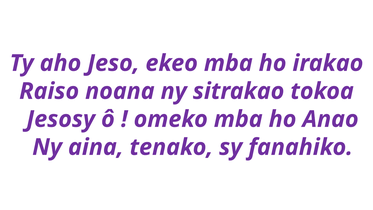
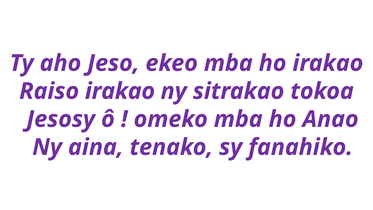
Raiso noana: noana -> irakao (120, 91)
